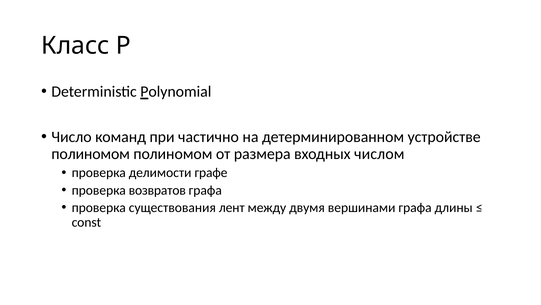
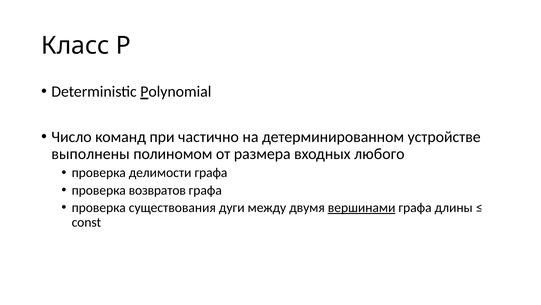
полиномом: полиномом -> выполнены (91, 154)
числом: числом -> любого (379, 154)
делимости графе: графе -> графа (211, 172)
лент: лент -> дуги (232, 207)
вершинами underline: none -> present (362, 207)
